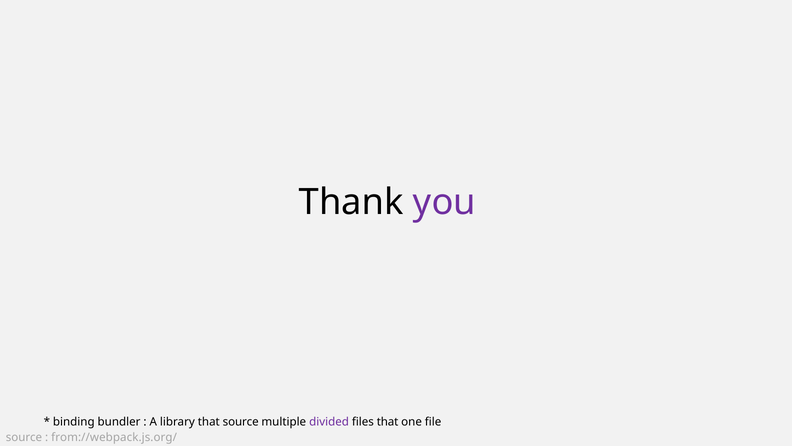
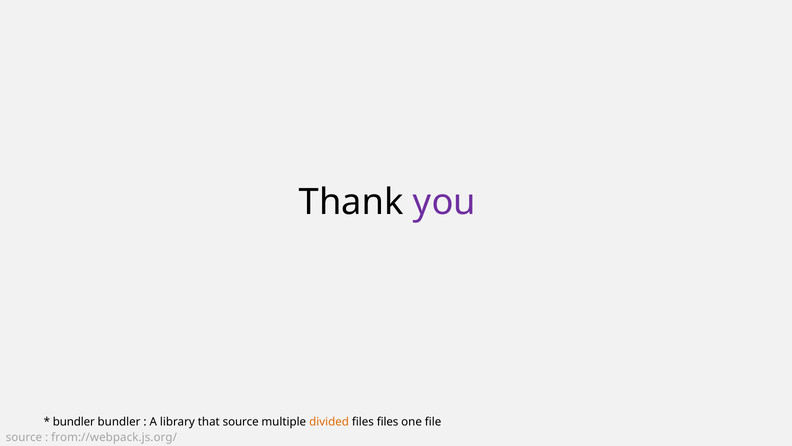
binding: binding -> bundler (74, 421)
divided colour: purple -> orange (329, 421)
files that: that -> files (388, 421)
